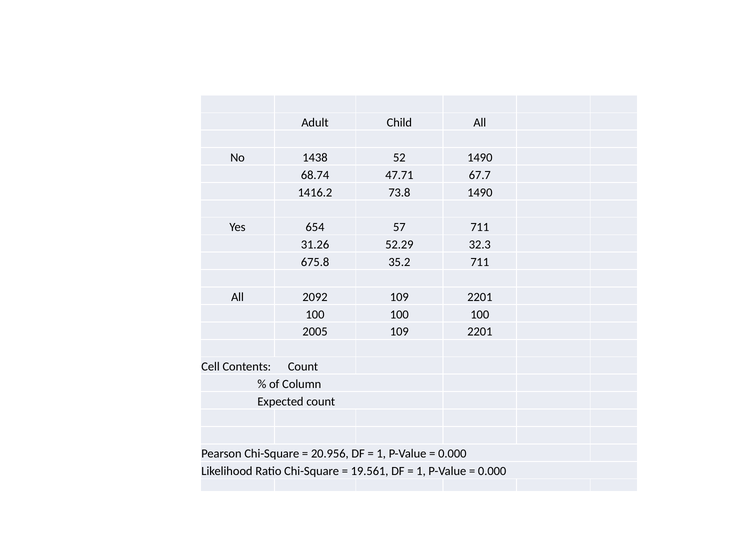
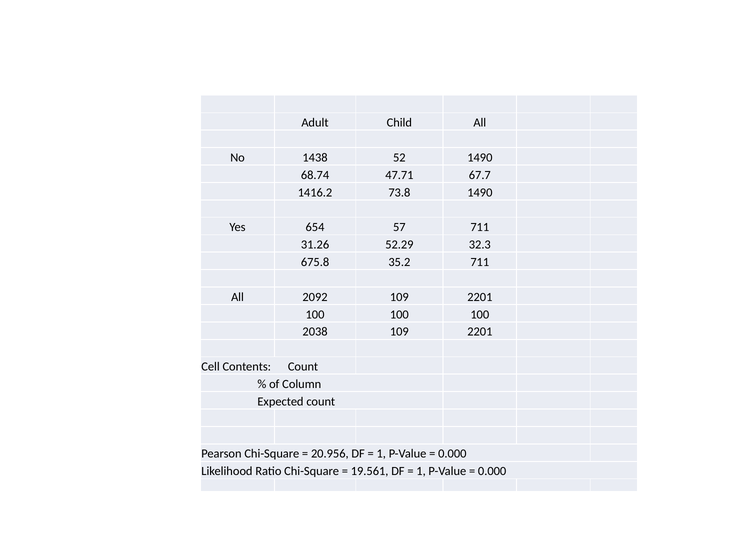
2005: 2005 -> 2038 (315, 332)
